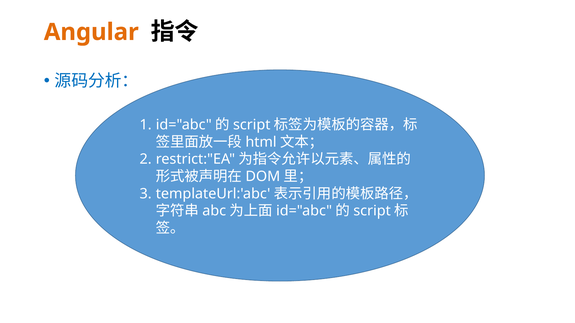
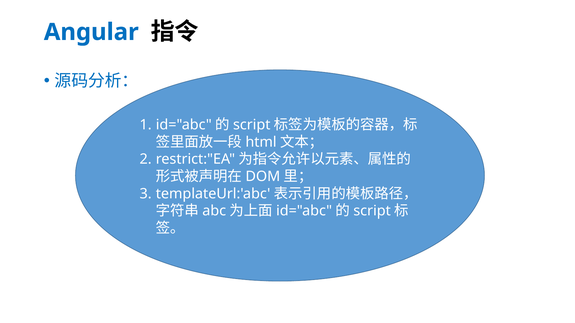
Angular colour: orange -> blue (91, 32)
